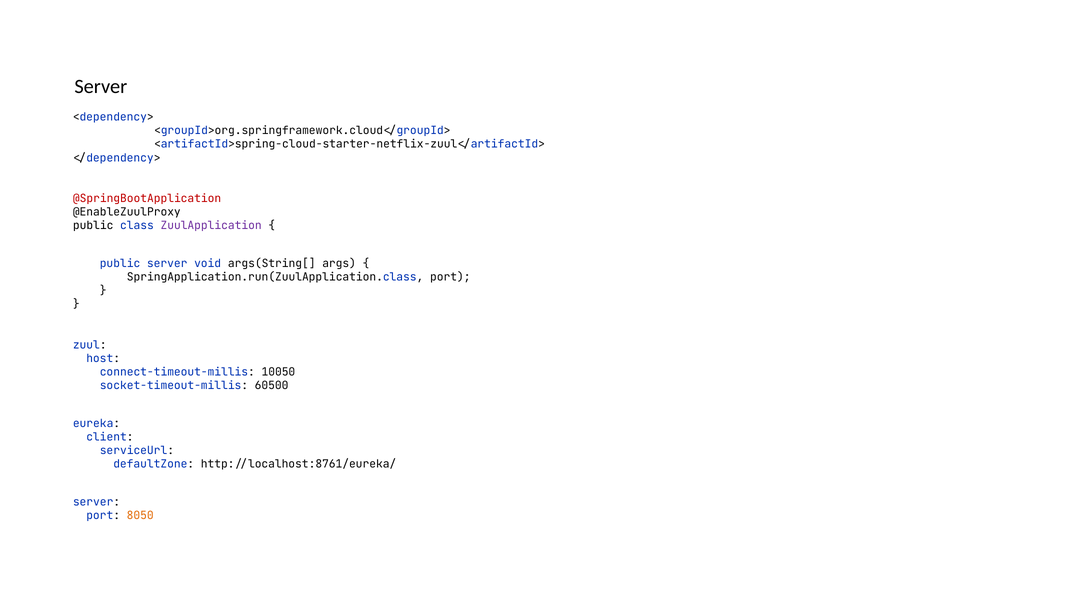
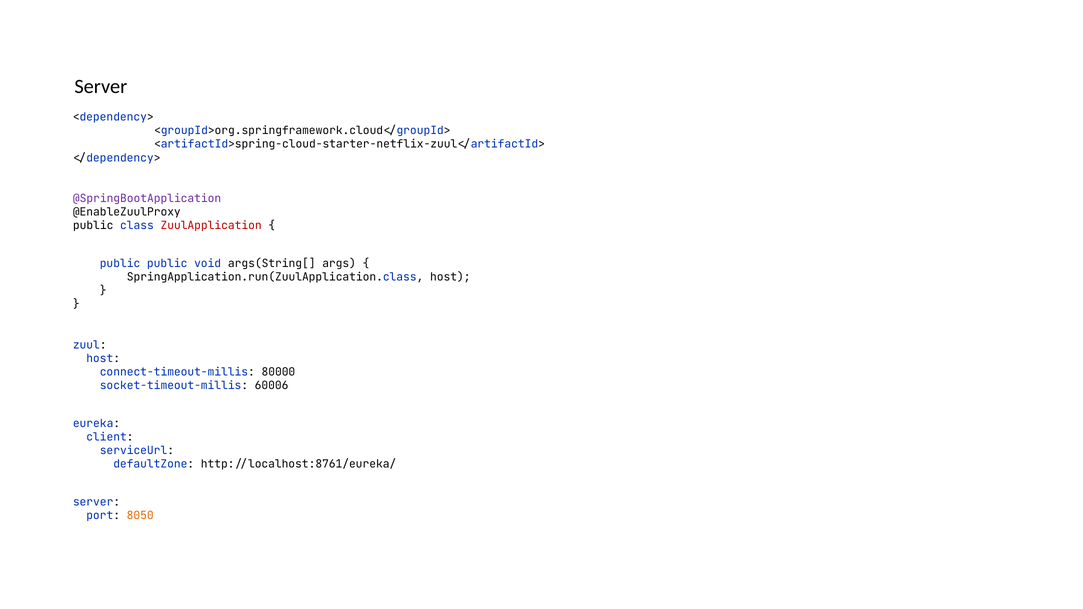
@SpringBootApplication colour: red -> purple (147, 199)
ZuulApplication colour: purple -> red (211, 226)
public server: server -> public (167, 264)
SpringApplication.run(ZuulApplication.class port: port -> host (450, 277)
10050: 10050 -> 80000 (278, 372)
60500: 60500 -> 60006 (272, 386)
